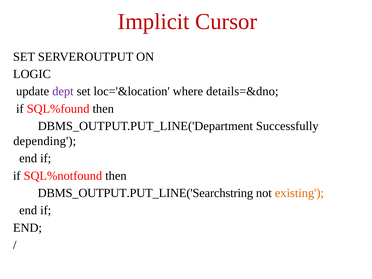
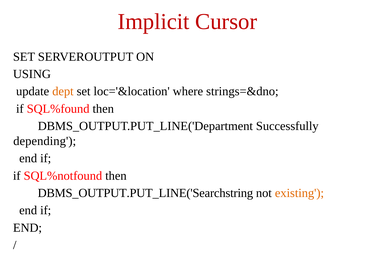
LOGIC: LOGIC -> USING (32, 74)
dept colour: purple -> orange (63, 91)
details=&dno: details=&dno -> strings=&dno (242, 91)
